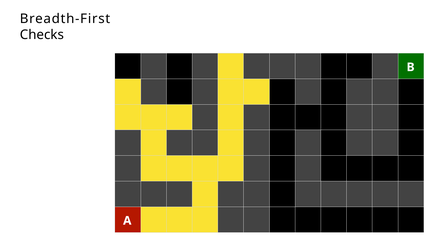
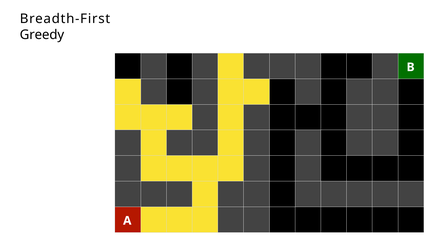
Checks: Checks -> Greedy (42, 35)
